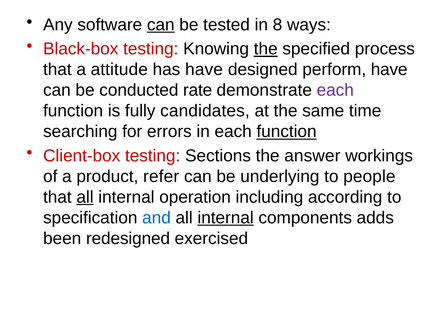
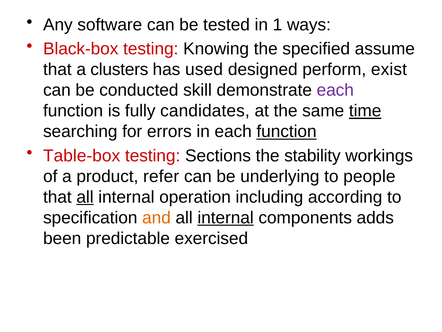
can underline: present -> none (161, 25)
8: 8 -> 1 (278, 25)
the underline: present -> none (266, 49)
process: process -> assume (385, 49)
attitude: attitude -> clusters (119, 70)
has have: have -> used (204, 70)
perform have: have -> exist (389, 70)
rate: rate -> skill (198, 90)
time underline: none -> present (365, 111)
Client-box: Client-box -> Table-box (82, 155)
answer: answer -> stability (312, 155)
and colour: blue -> orange (156, 217)
redesigned: redesigned -> predictable (128, 238)
